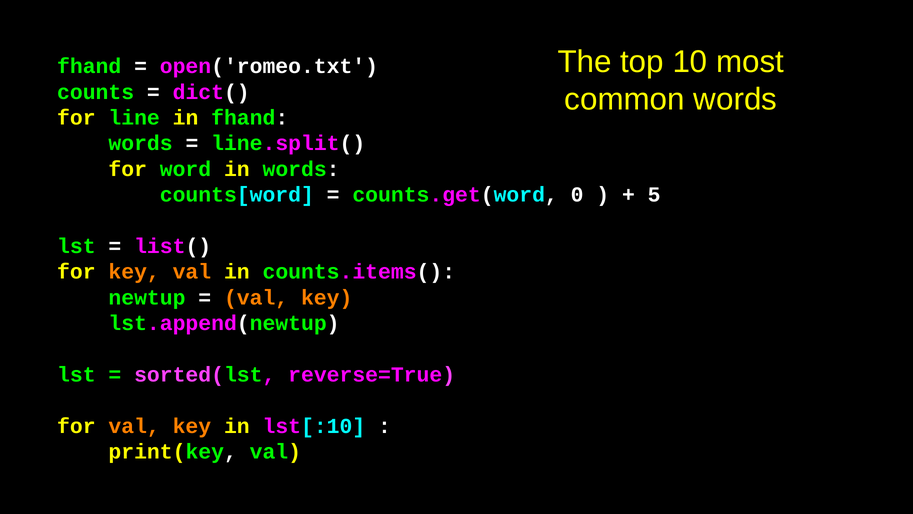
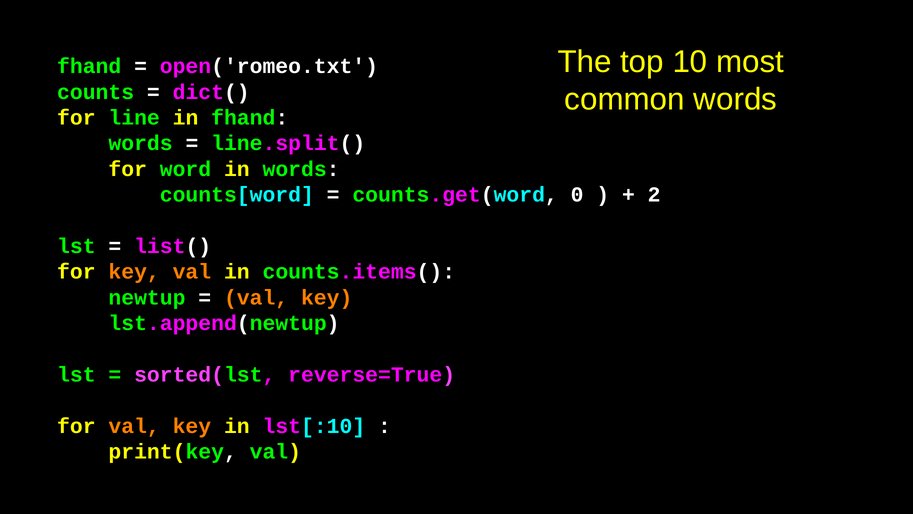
5: 5 -> 2 (654, 195)
